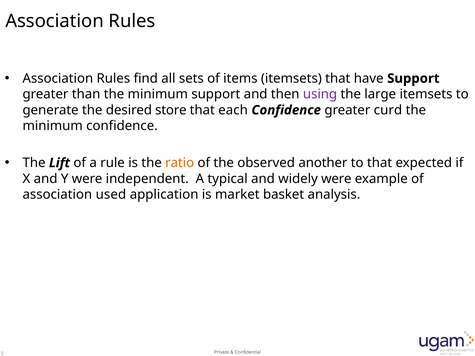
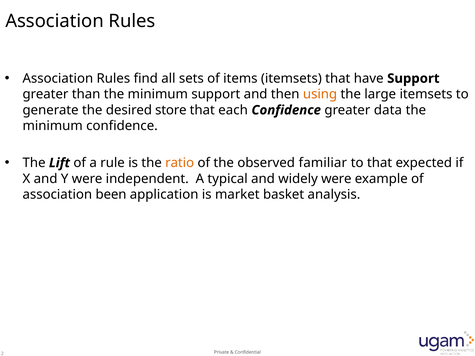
using colour: purple -> orange (320, 94)
curd: curd -> data (388, 110)
another: another -> familiar (323, 163)
used: used -> been (111, 195)
